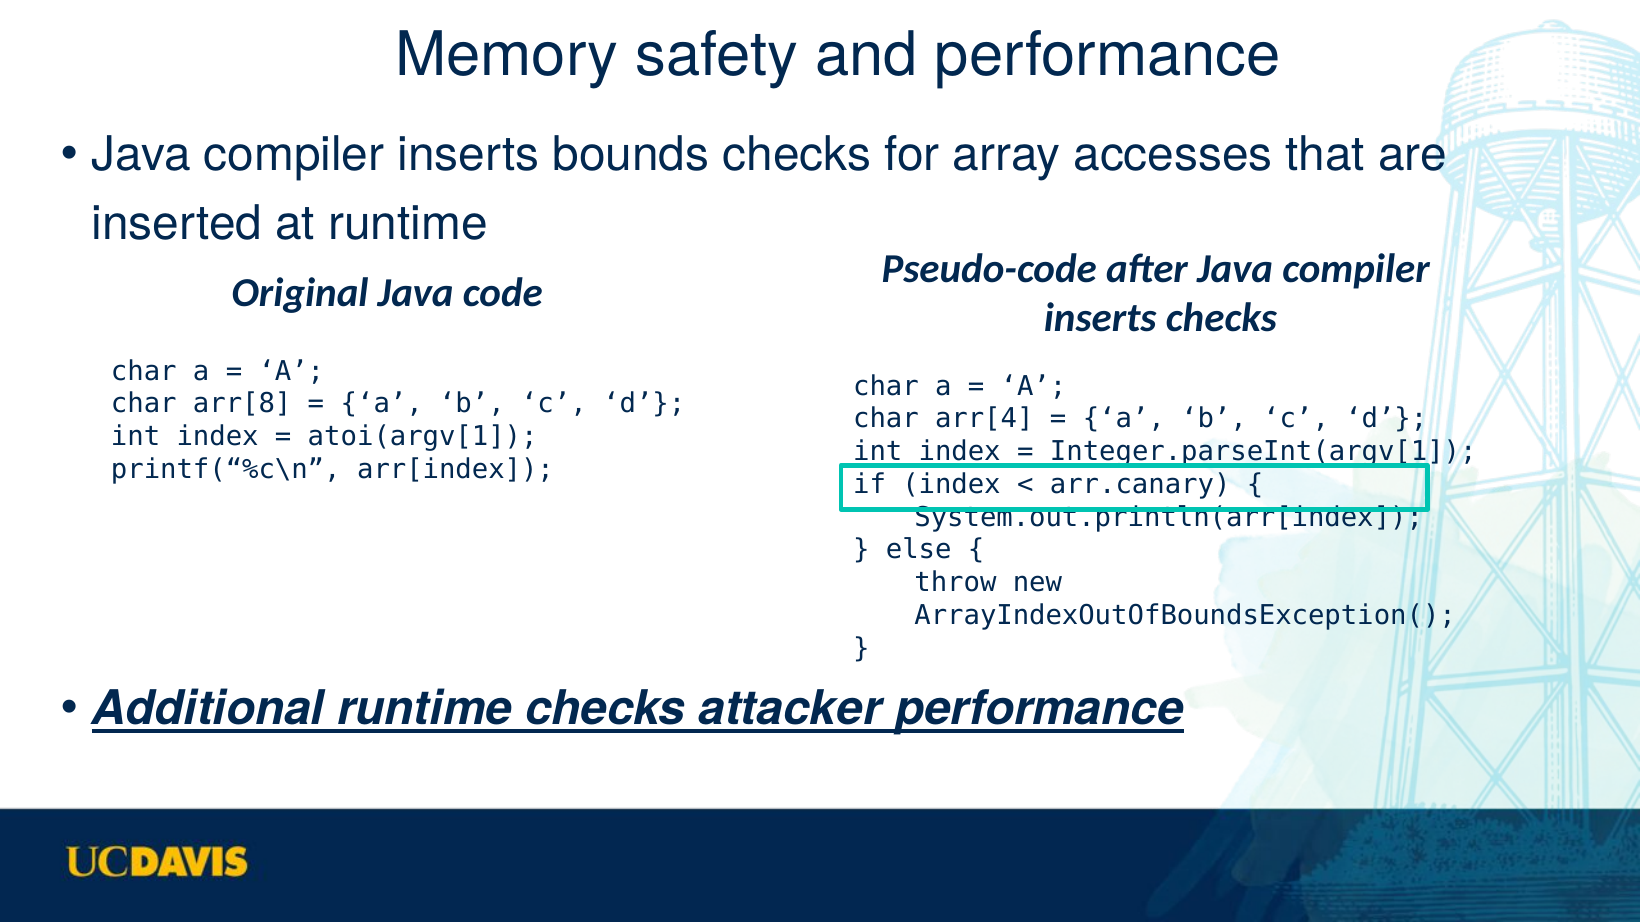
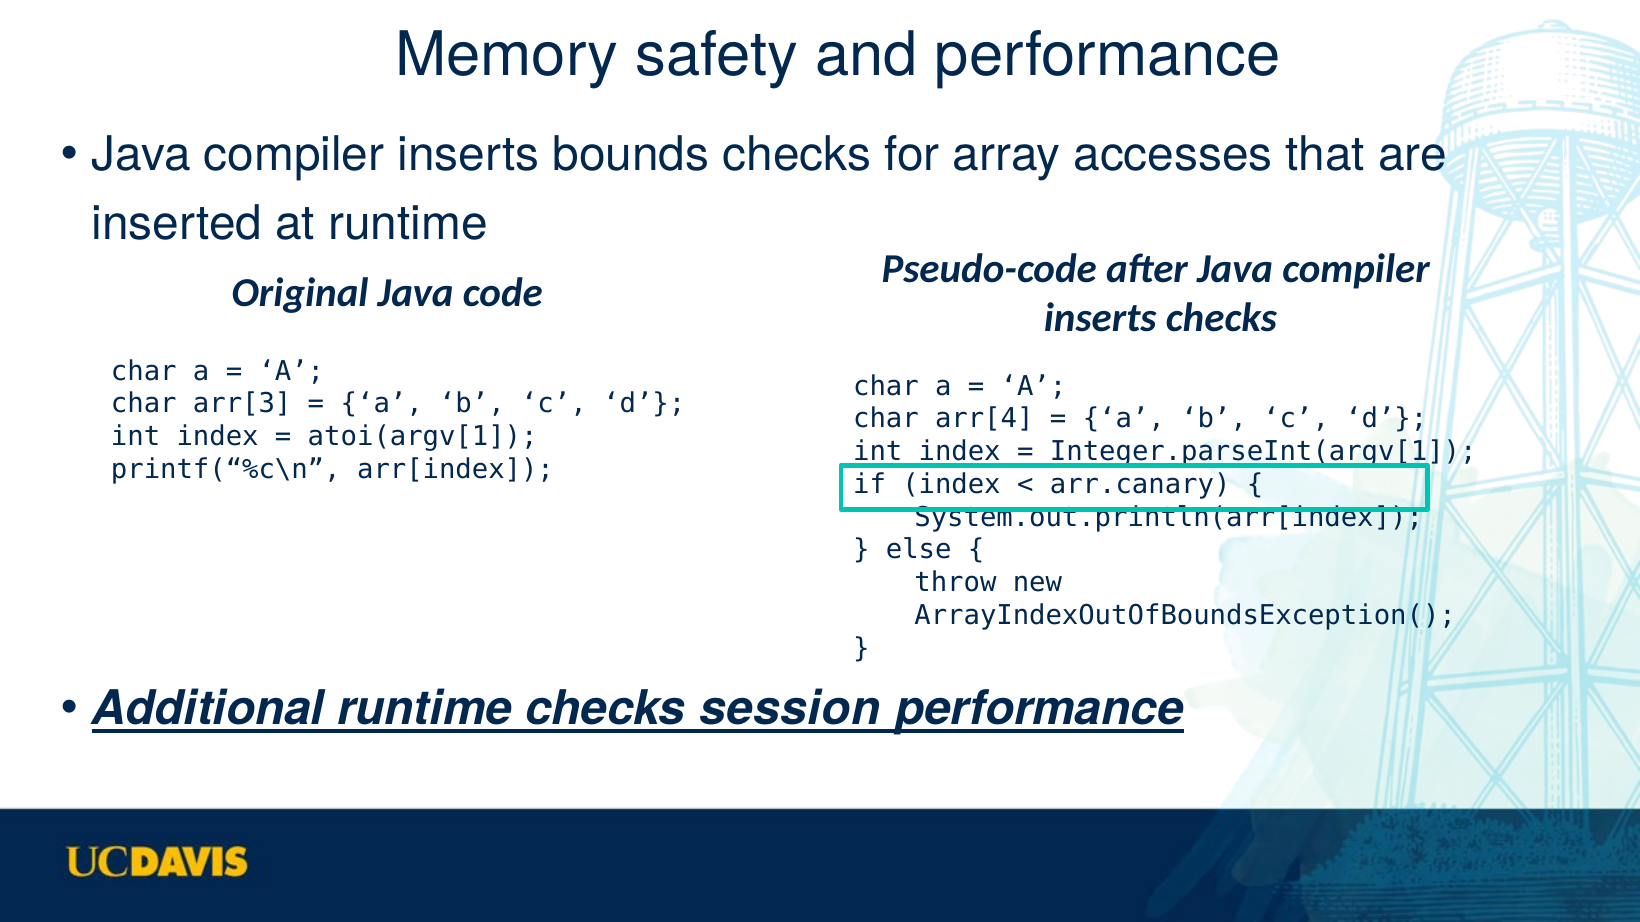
arr[8: arr[8 -> arr[3 (242, 404)
attacker: attacker -> session (790, 710)
